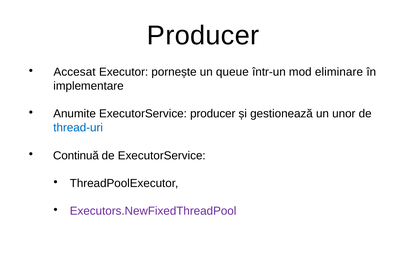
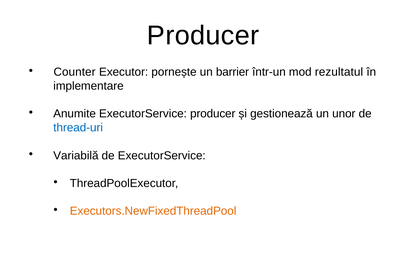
Accesat: Accesat -> Counter (75, 72)
queue: queue -> barrier (232, 72)
eliminare: eliminare -> rezultatul (339, 72)
Continuă: Continuă -> Variabilă (76, 156)
Executors.NewFixedThreadPool colour: purple -> orange (153, 211)
